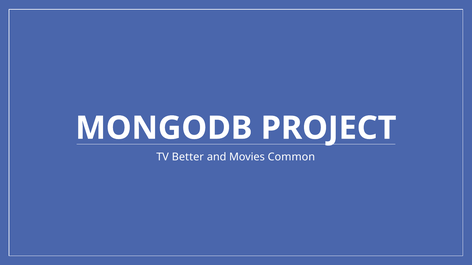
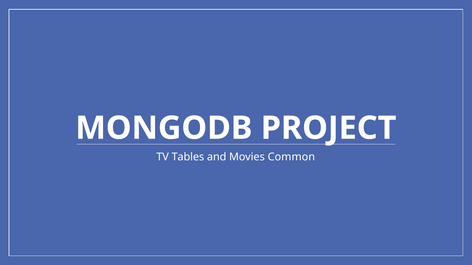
Better: Better -> Tables (188, 157)
